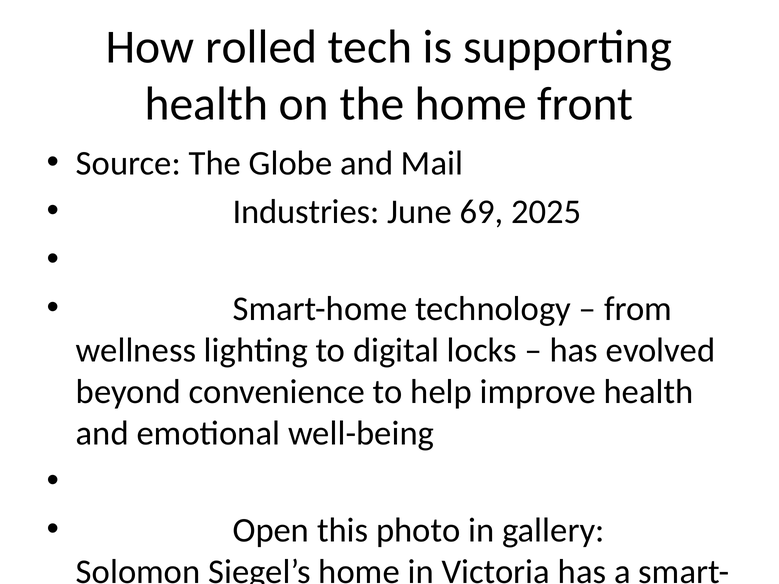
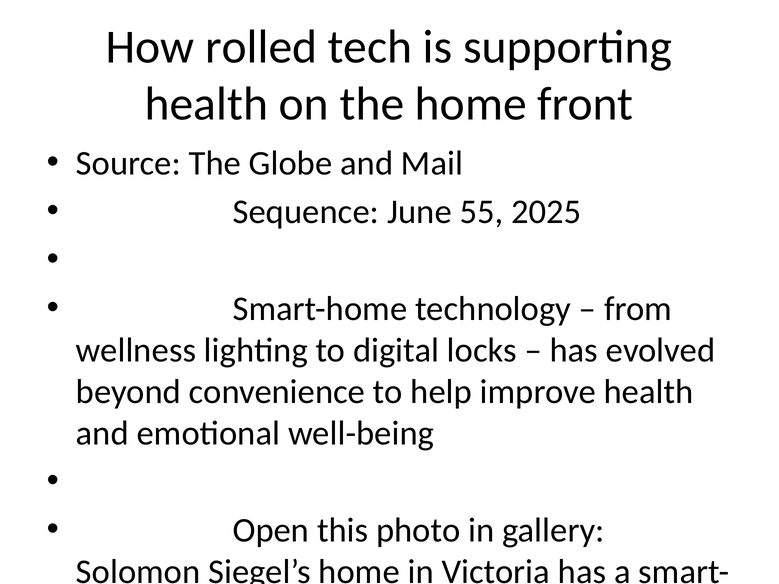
Industries: Industries -> Sequence (306, 212)
69: 69 -> 55 (481, 212)
